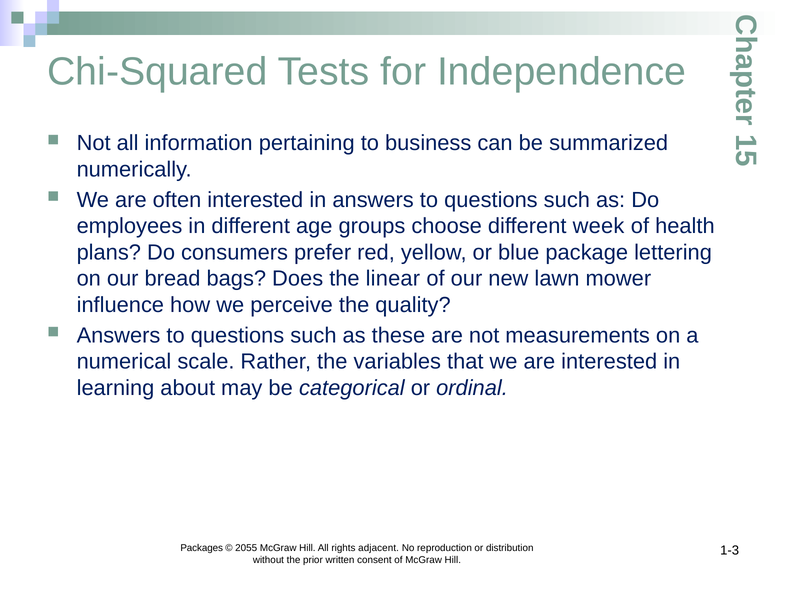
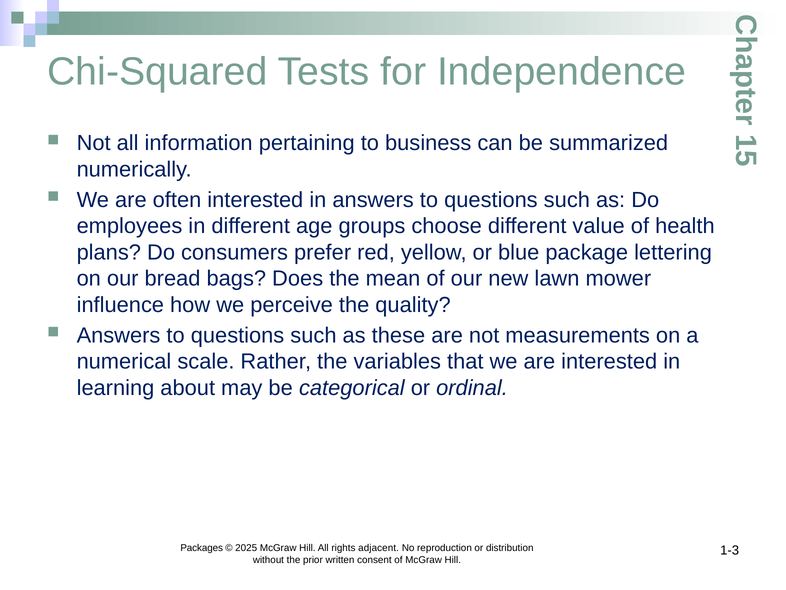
week: week -> value (599, 226)
linear: linear -> mean (393, 278)
2055: 2055 -> 2025 (246, 548)
